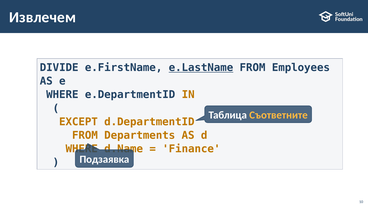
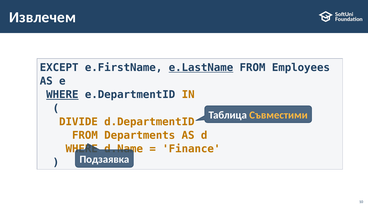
DIVIDE: DIVIDE -> EXCEPT (59, 68)
WHERE underline: none -> present (62, 95)
Съответните: Съответните -> Съвместими (279, 115)
EXCEPT: EXCEPT -> DIVIDE (78, 122)
